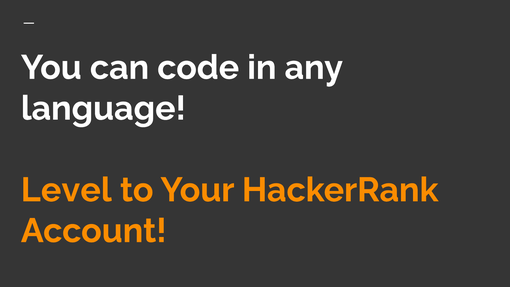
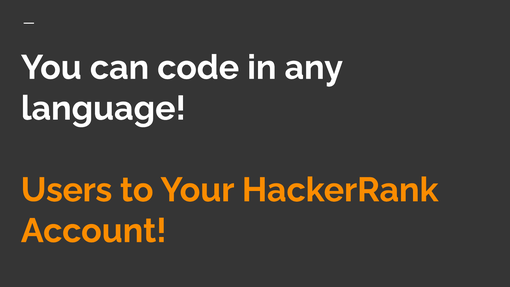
Level: Level -> Users (67, 190)
